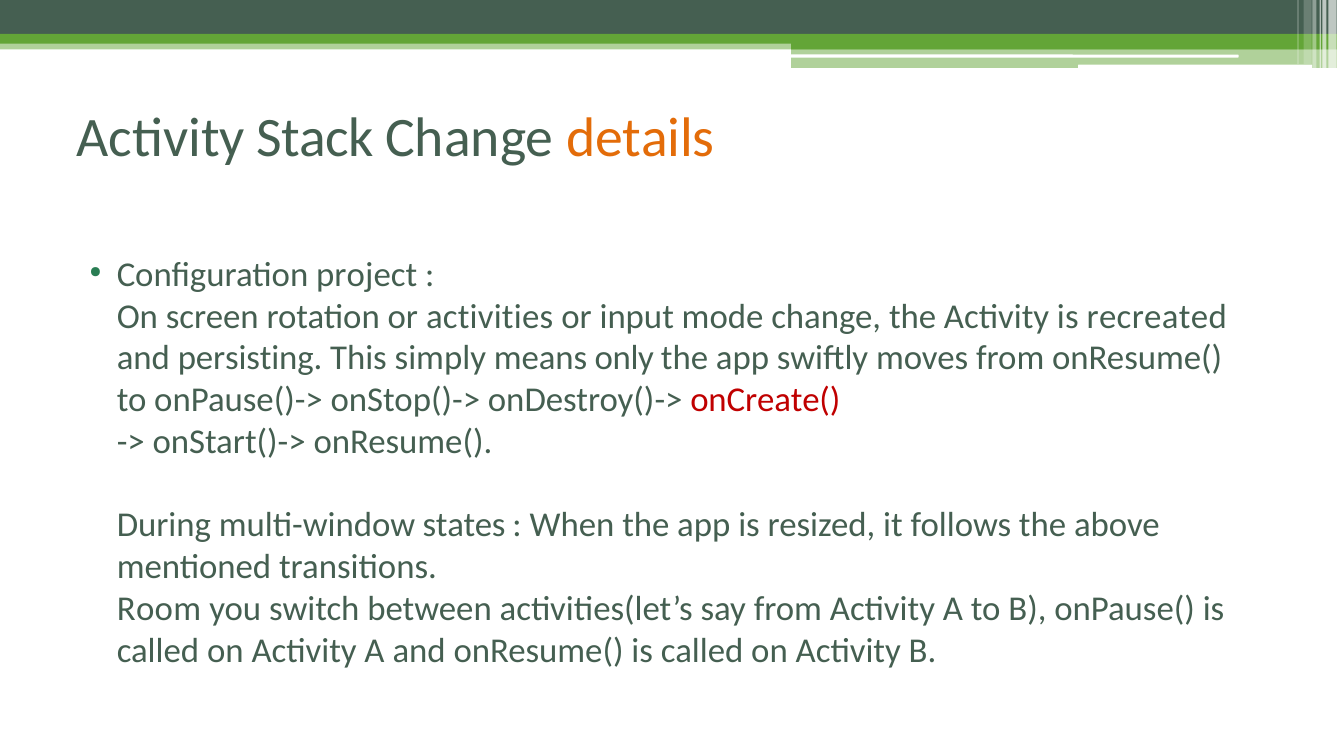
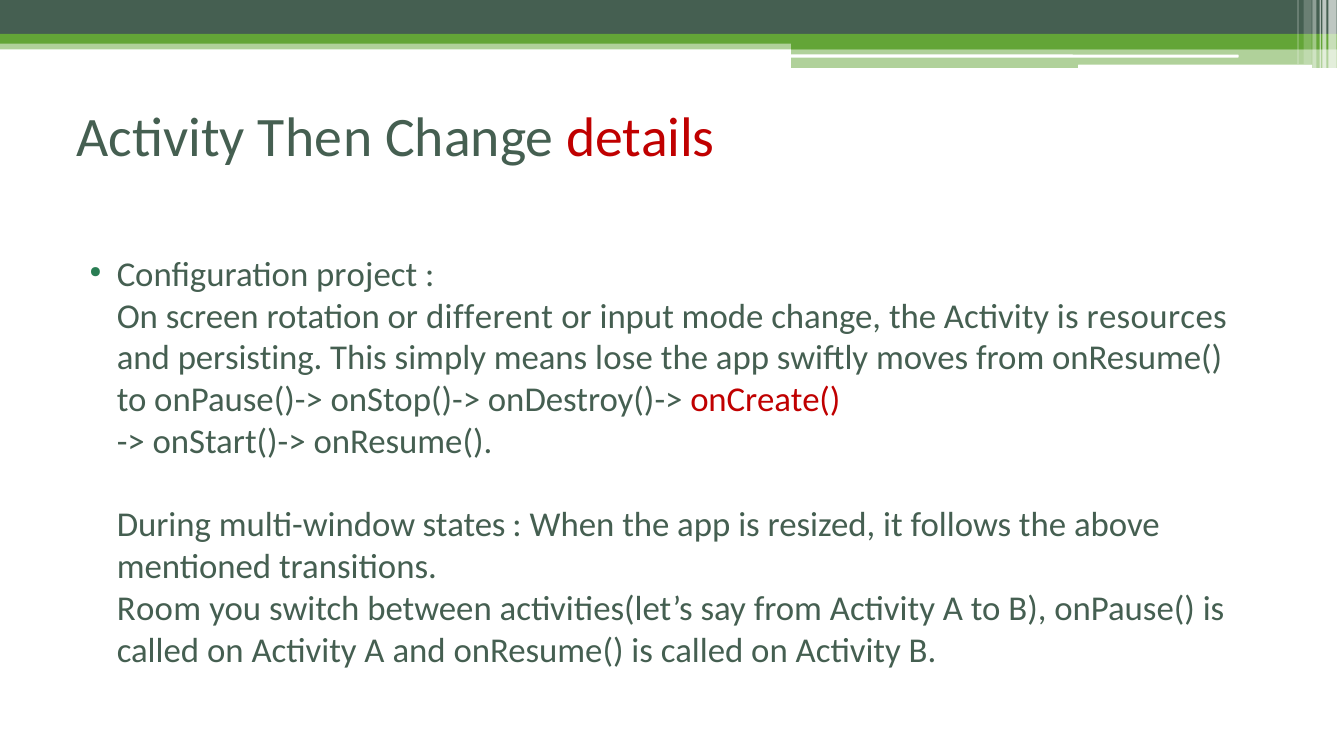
Stack: Stack -> Then (315, 138)
details colour: orange -> red (640, 138)
activities: activities -> different (490, 317)
recreated: recreated -> resources (1157, 317)
only: only -> lose (624, 358)
